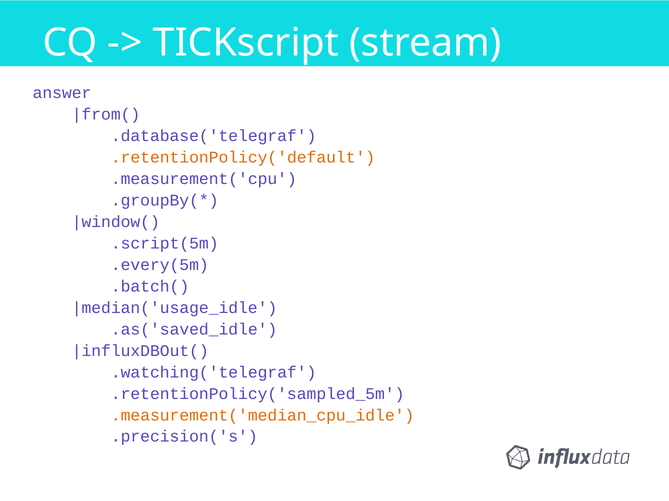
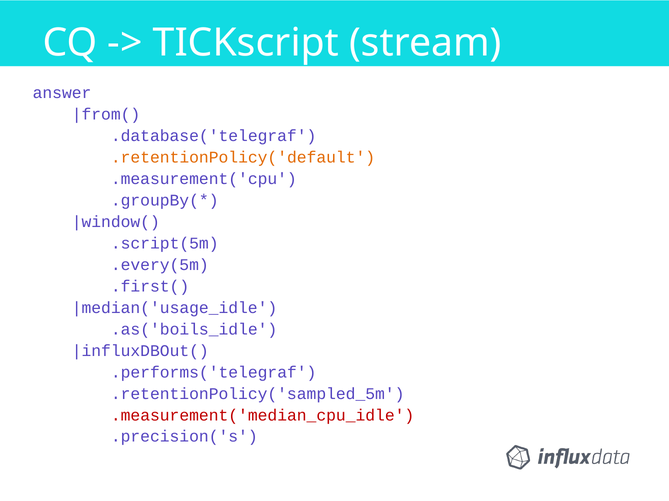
.batch(: .batch( -> .first( (150, 287)
.as('saved_idle: .as('saved_idle -> .as('boils_idle (194, 330)
.watching('telegraf: .watching('telegraf -> .performs('telegraf (214, 373)
.measurement('median_cpu_idle colour: orange -> red (263, 416)
